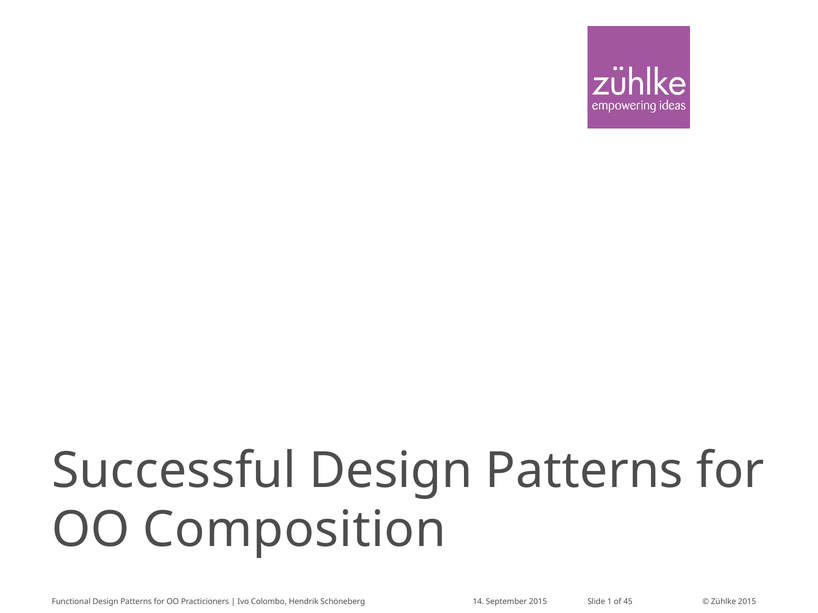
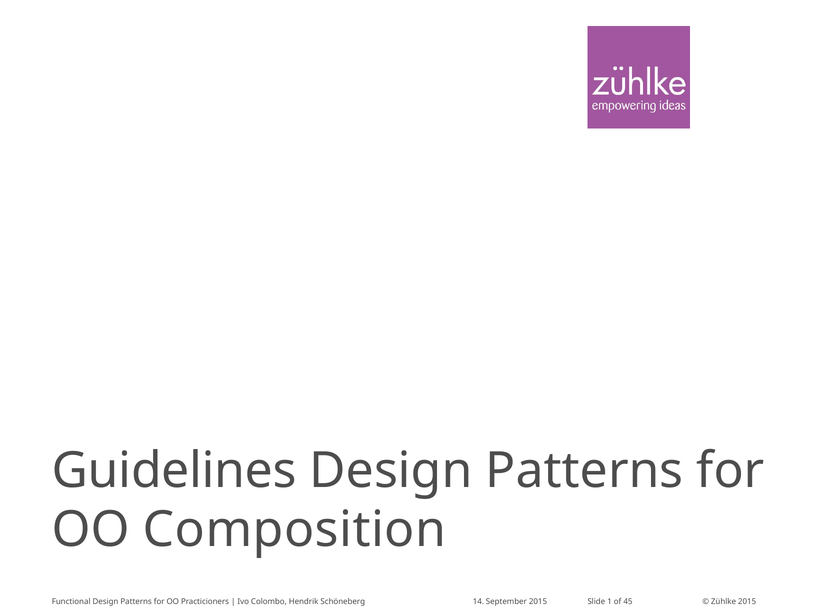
Successful: Successful -> Guidelines (174, 471)
